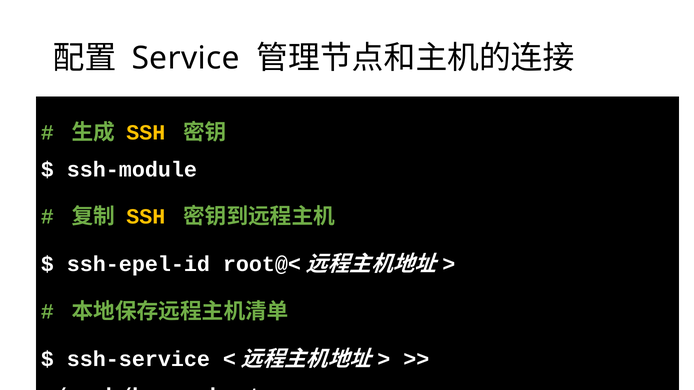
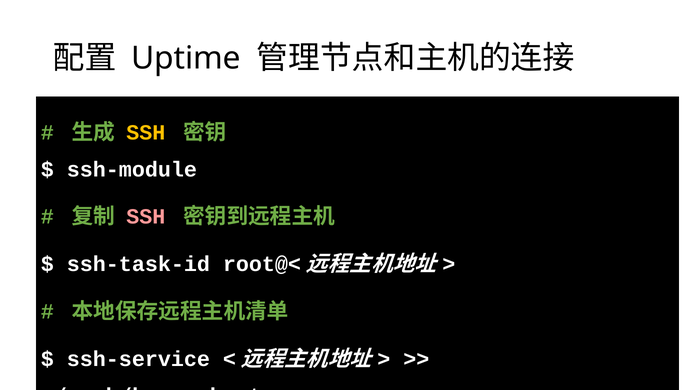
Service: Service -> Uptime (186, 58)
SSH colour: yellow -> pink (146, 217)
ssh-epel-id: ssh-epel-id -> ssh-task-id (138, 265)
